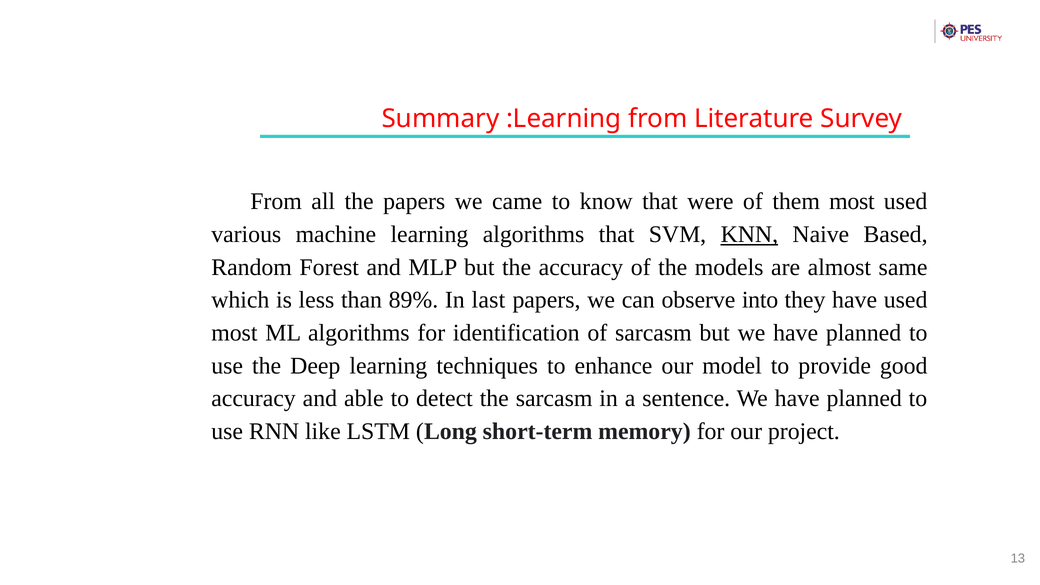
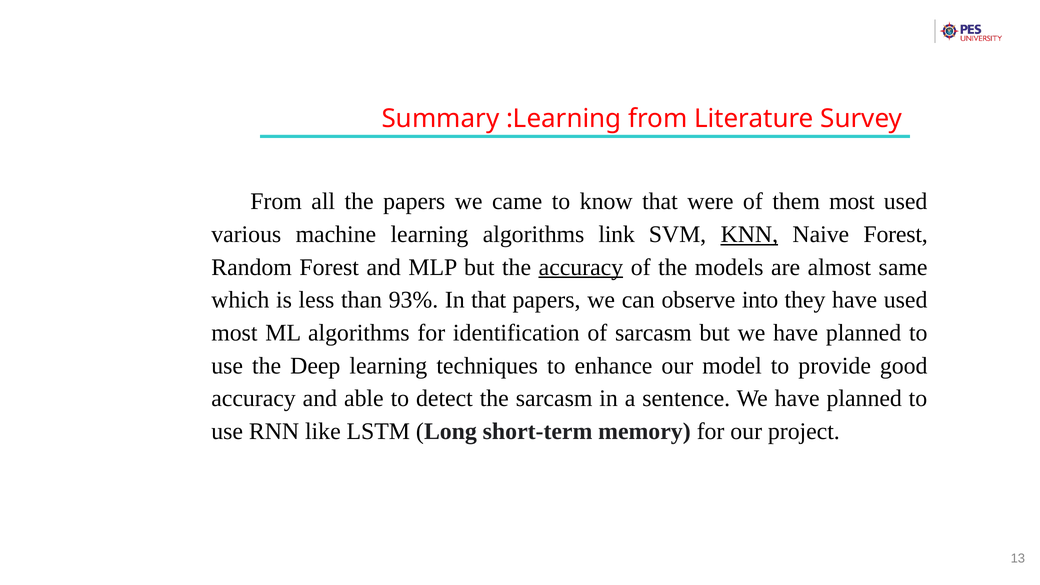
algorithms that: that -> link (617, 234)
Naive Based: Based -> Forest (896, 234)
accuracy underline: none -> present (581, 267)
89%: 89% -> 93% (413, 300)
In last: last -> that (489, 300)
